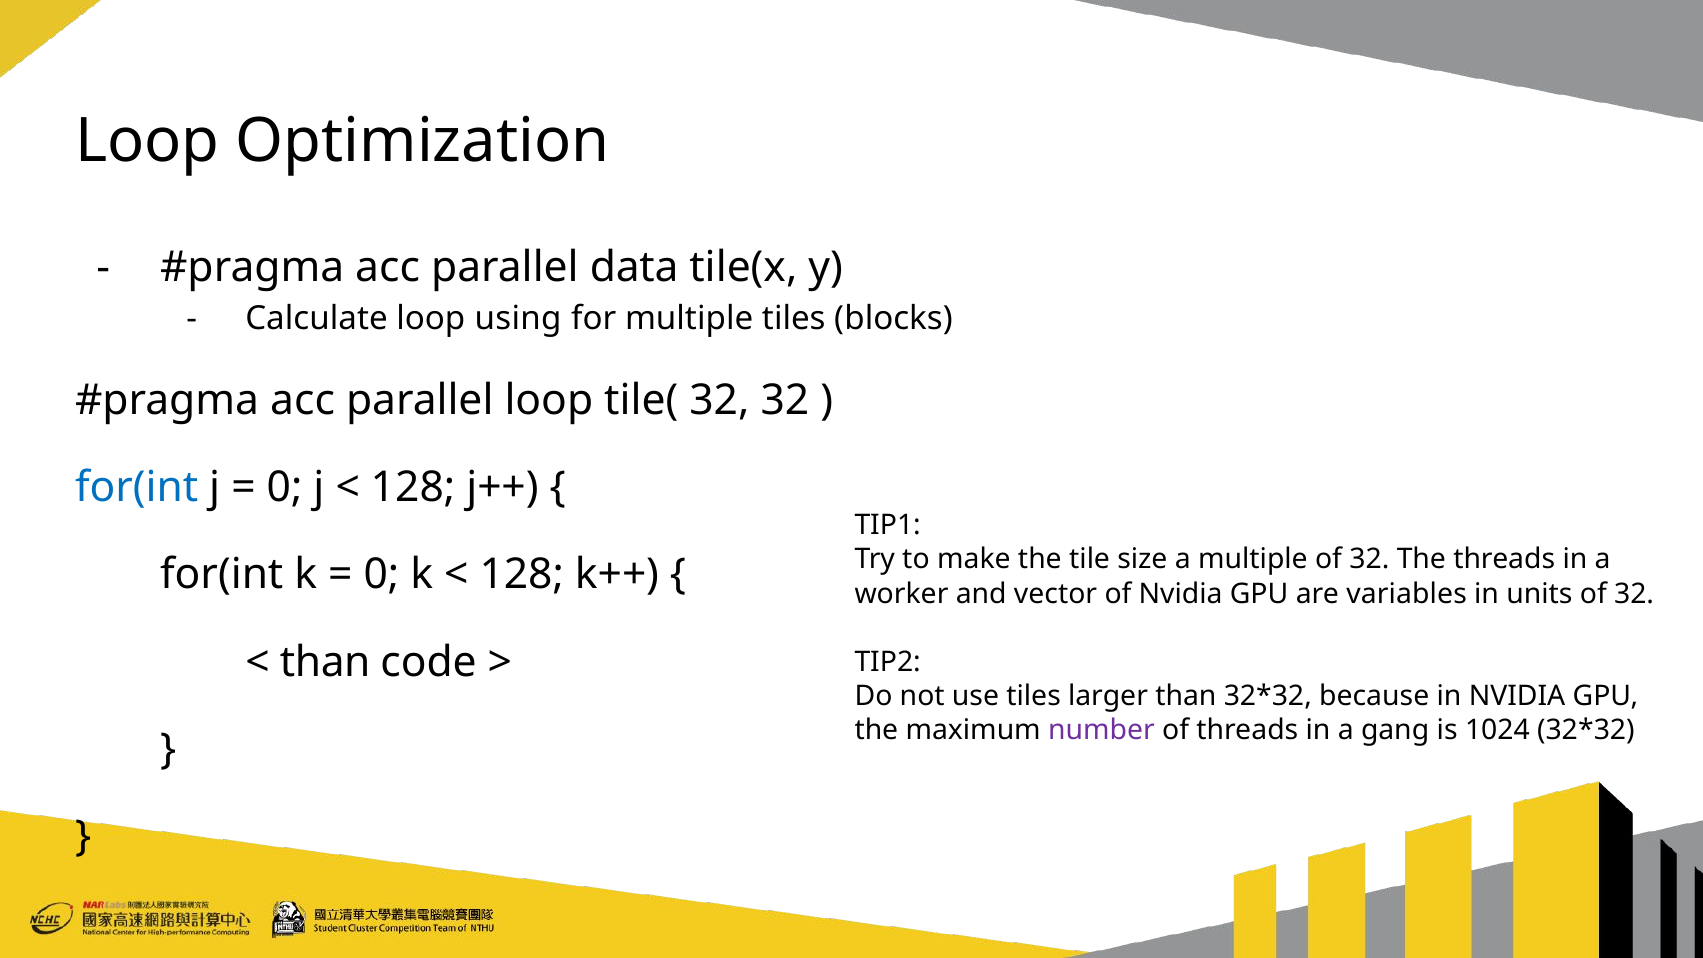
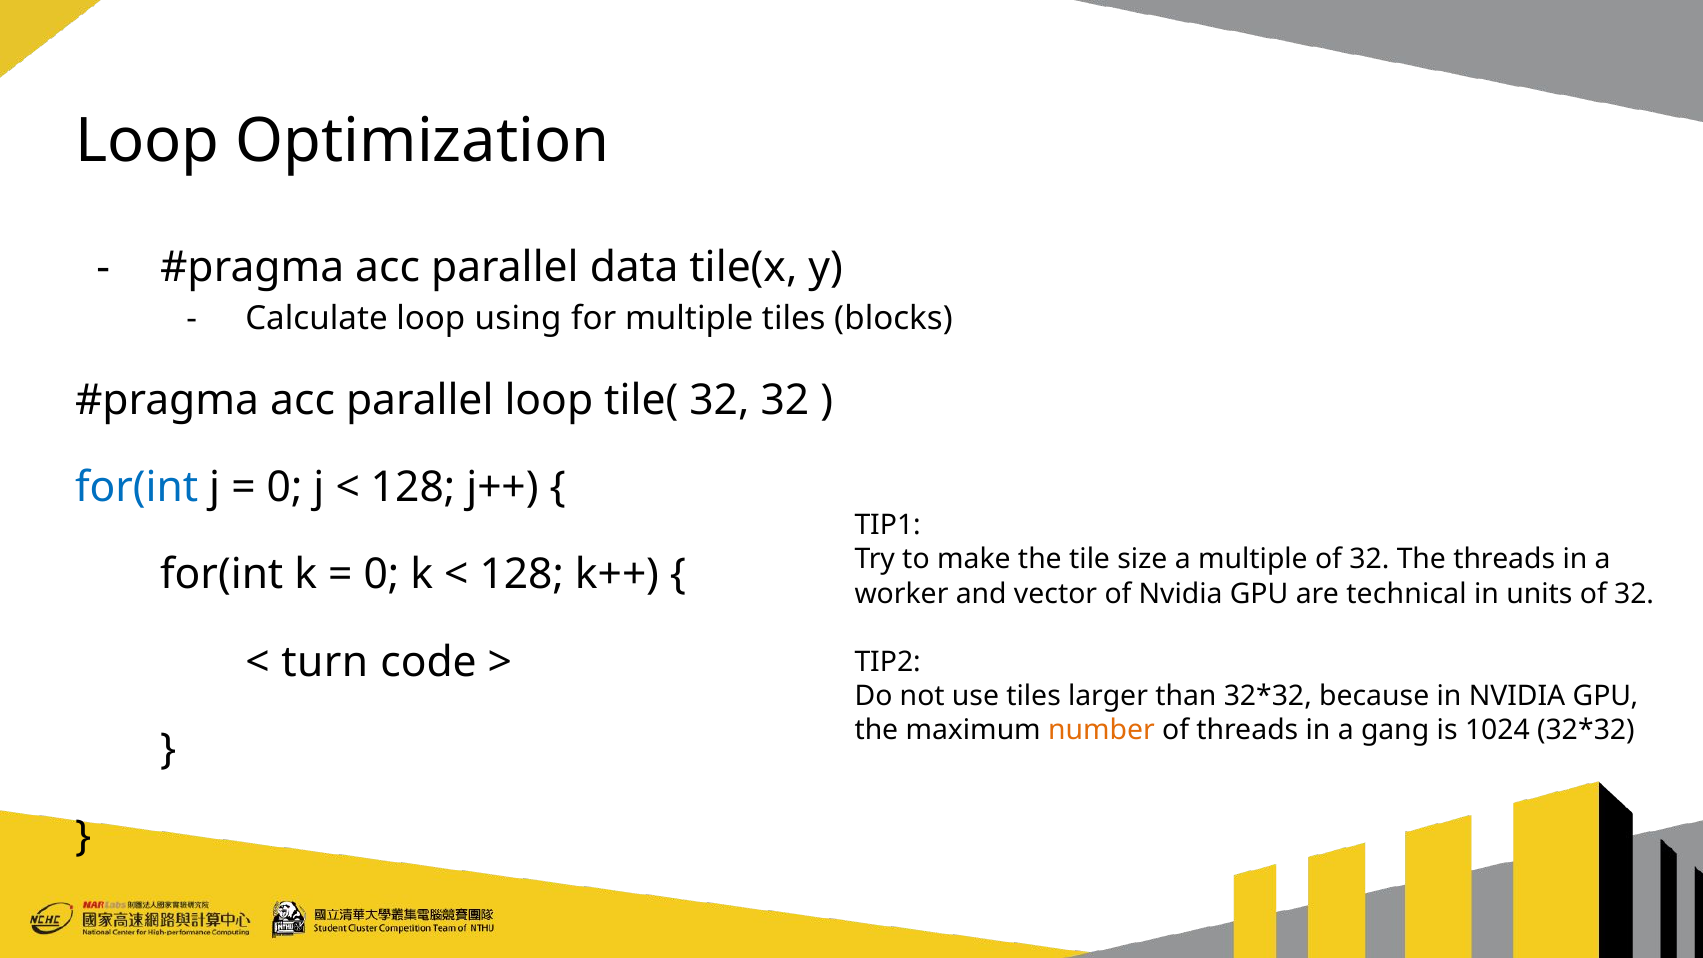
variables: variables -> technical (1407, 594)
than: than -> turn (325, 662)
number colour: purple -> orange (1102, 730)
